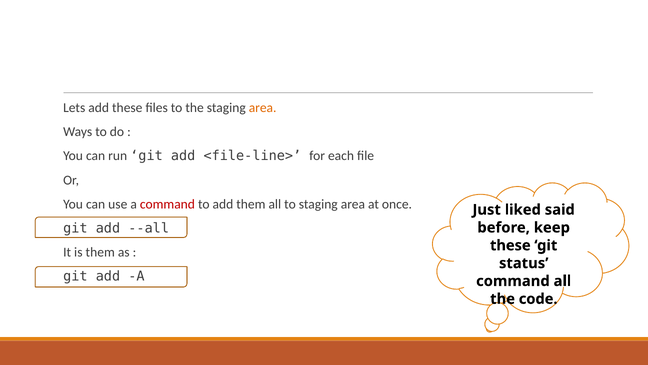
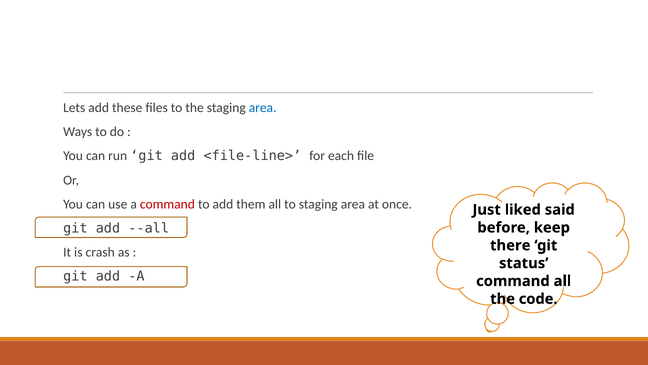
area colour: orange -> blue (263, 108)
these: these -> there (510, 245)
is them: them -> crash (100, 252)
